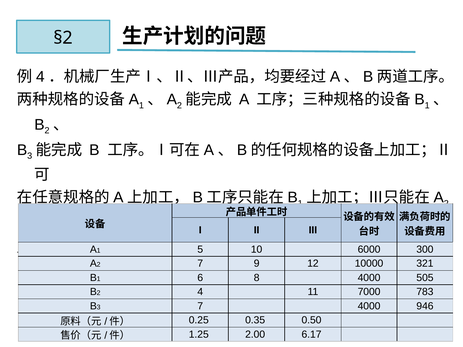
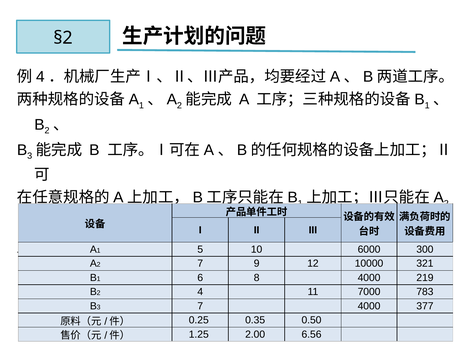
505: 505 -> 219 (425, 278)
946: 946 -> 377 (425, 306)
6.17: 6.17 -> 6.56 (312, 335)
